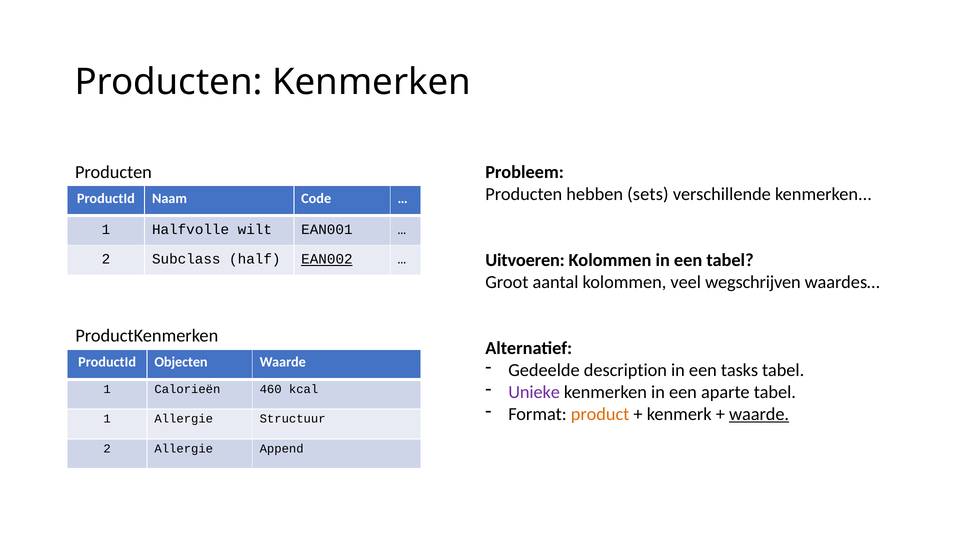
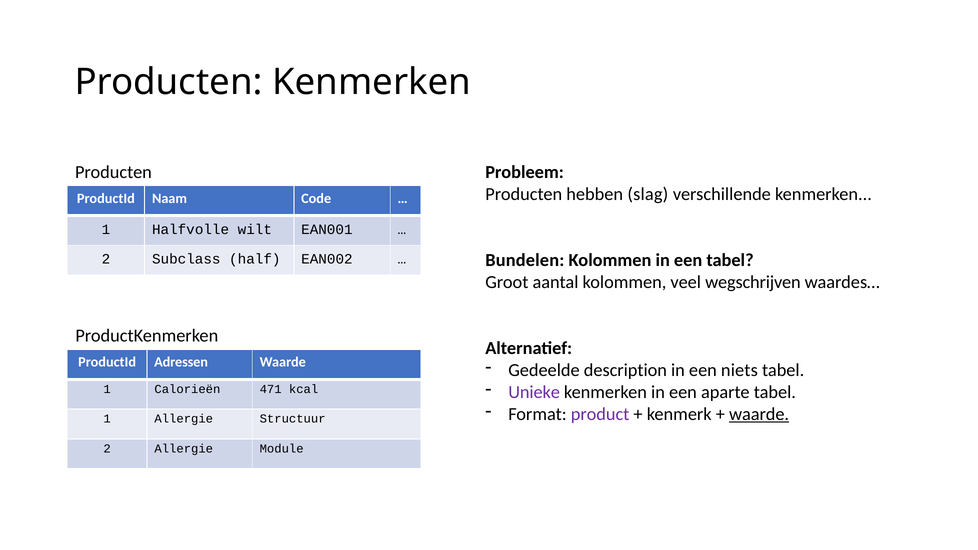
sets: sets -> slag (648, 194)
Uitvoeren: Uitvoeren -> Bundelen (525, 260)
EAN002 underline: present -> none (327, 259)
Objecten: Objecten -> Adressen (181, 362)
tasks: tasks -> niets (739, 370)
460: 460 -> 471 (271, 389)
product colour: orange -> purple (600, 414)
Append: Append -> Module (282, 449)
